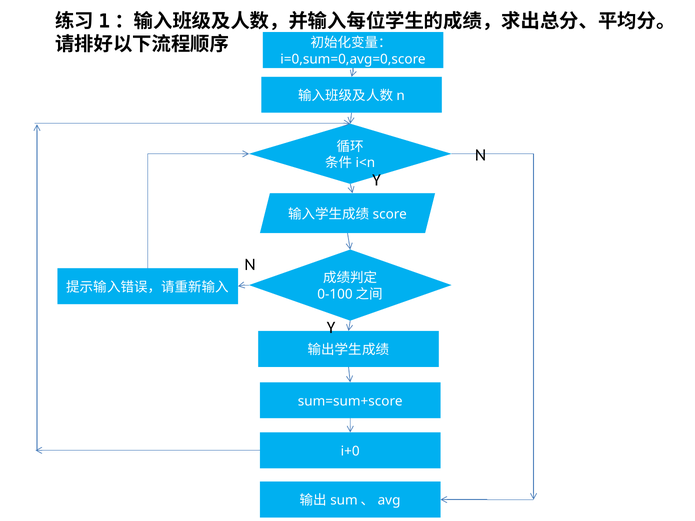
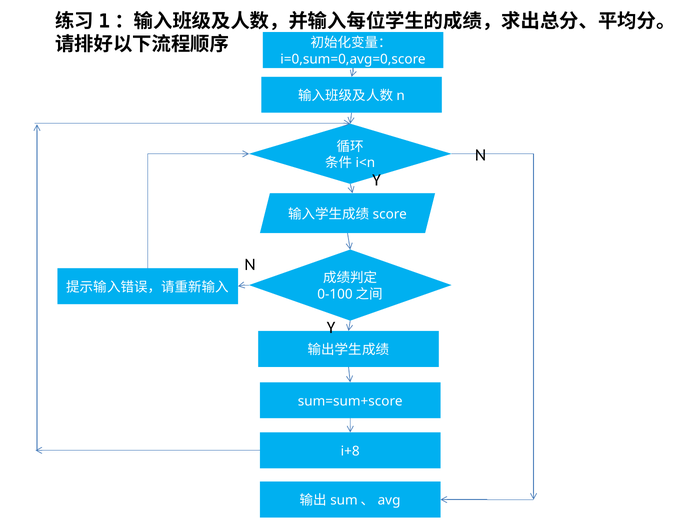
i+0: i+0 -> i+8 (350, 452)
